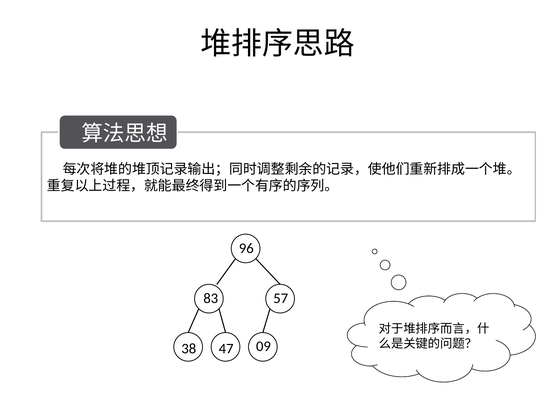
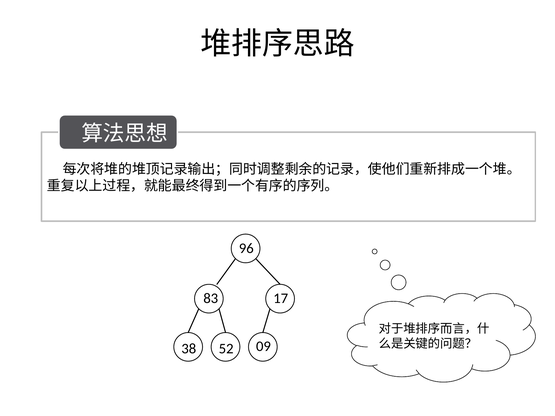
57: 57 -> 17 (281, 299)
47: 47 -> 52 (226, 349)
